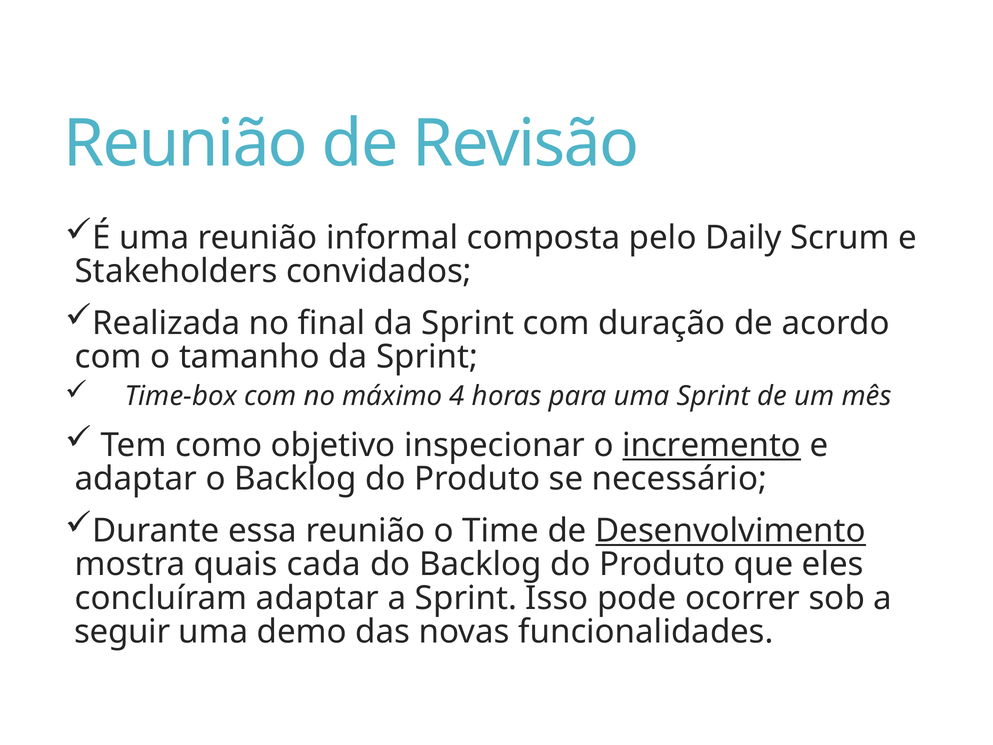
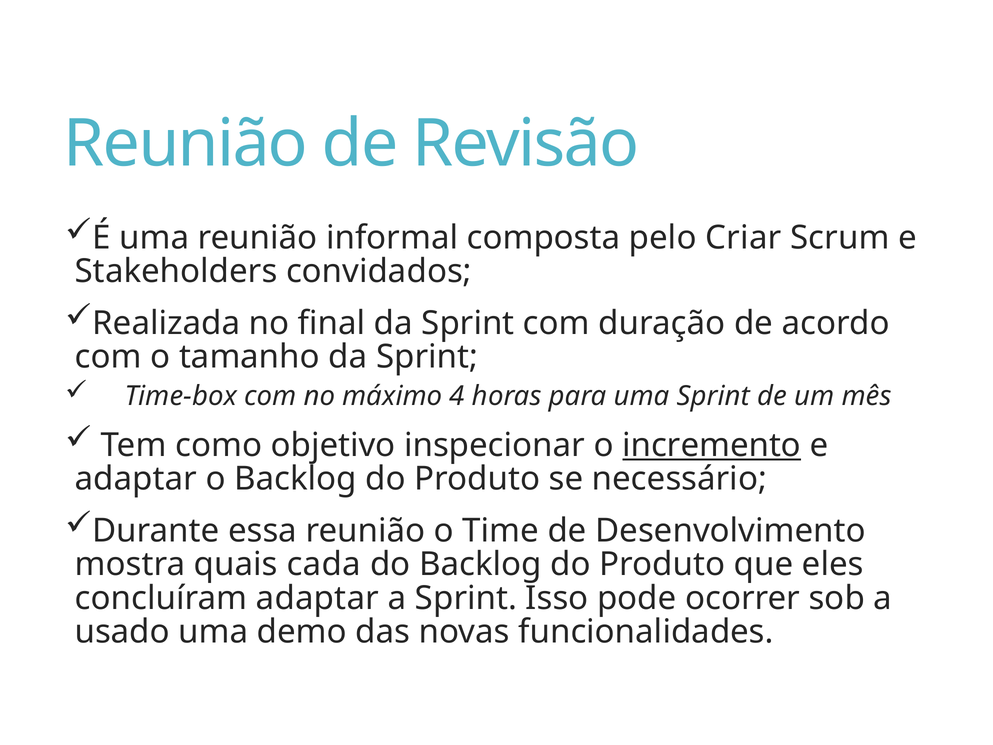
Daily: Daily -> Criar (743, 238)
Desenvolvimento underline: present -> none (731, 530)
seguir: seguir -> usado (122, 632)
